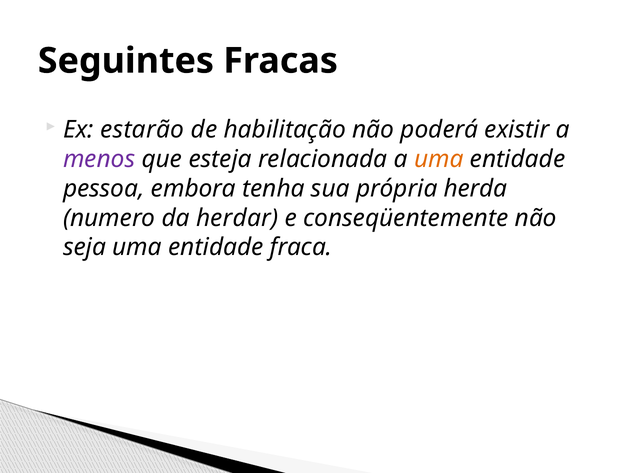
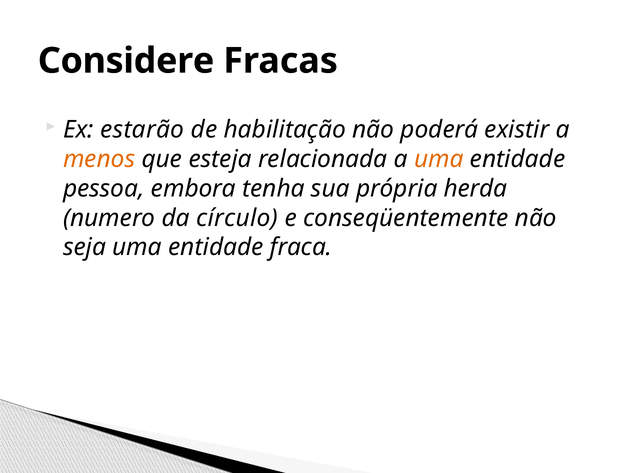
Seguintes: Seguintes -> Considere (126, 61)
menos colour: purple -> orange (99, 159)
herdar: herdar -> círculo (237, 218)
